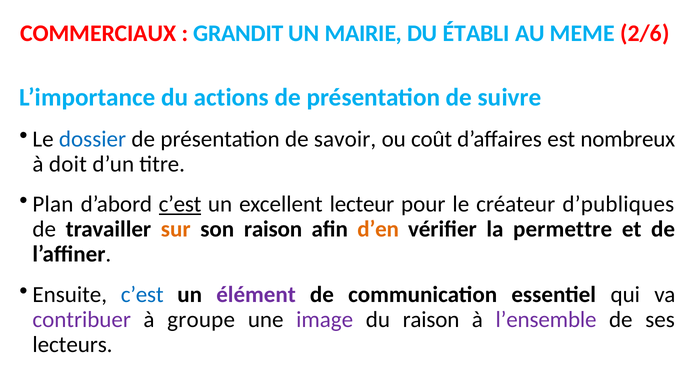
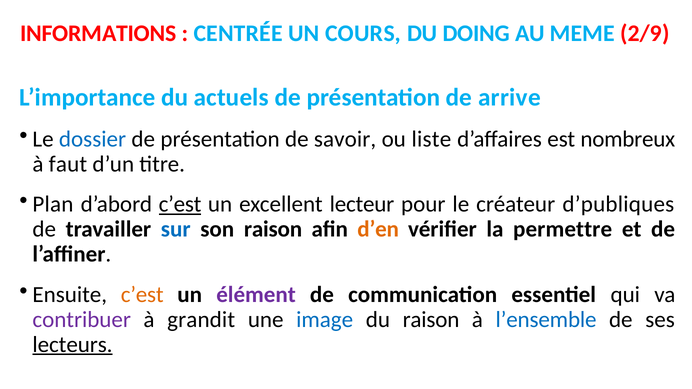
COMMERCIAUX: COMMERCIAUX -> INFORMATIONS (98, 33)
GRANDIT: GRANDIT -> CENTRÉE (238, 33)
MAIRIE: MAIRIE -> COURS (363, 33)
ÉTABLI: ÉTABLI -> DOING (476, 33)
2/6: 2/6 -> 2/9 (645, 33)
actions: actions -> actuels (231, 98)
suivre: suivre -> arrive (510, 98)
coût: coût -> liste (431, 139)
doit: doit -> faut (68, 164)
sur colour: orange -> blue (176, 229)
c’est colour: blue -> orange (142, 295)
groupe: groupe -> grandit (201, 320)
image colour: purple -> blue (325, 320)
l’ensemble colour: purple -> blue (546, 320)
lecteurs underline: none -> present (73, 345)
